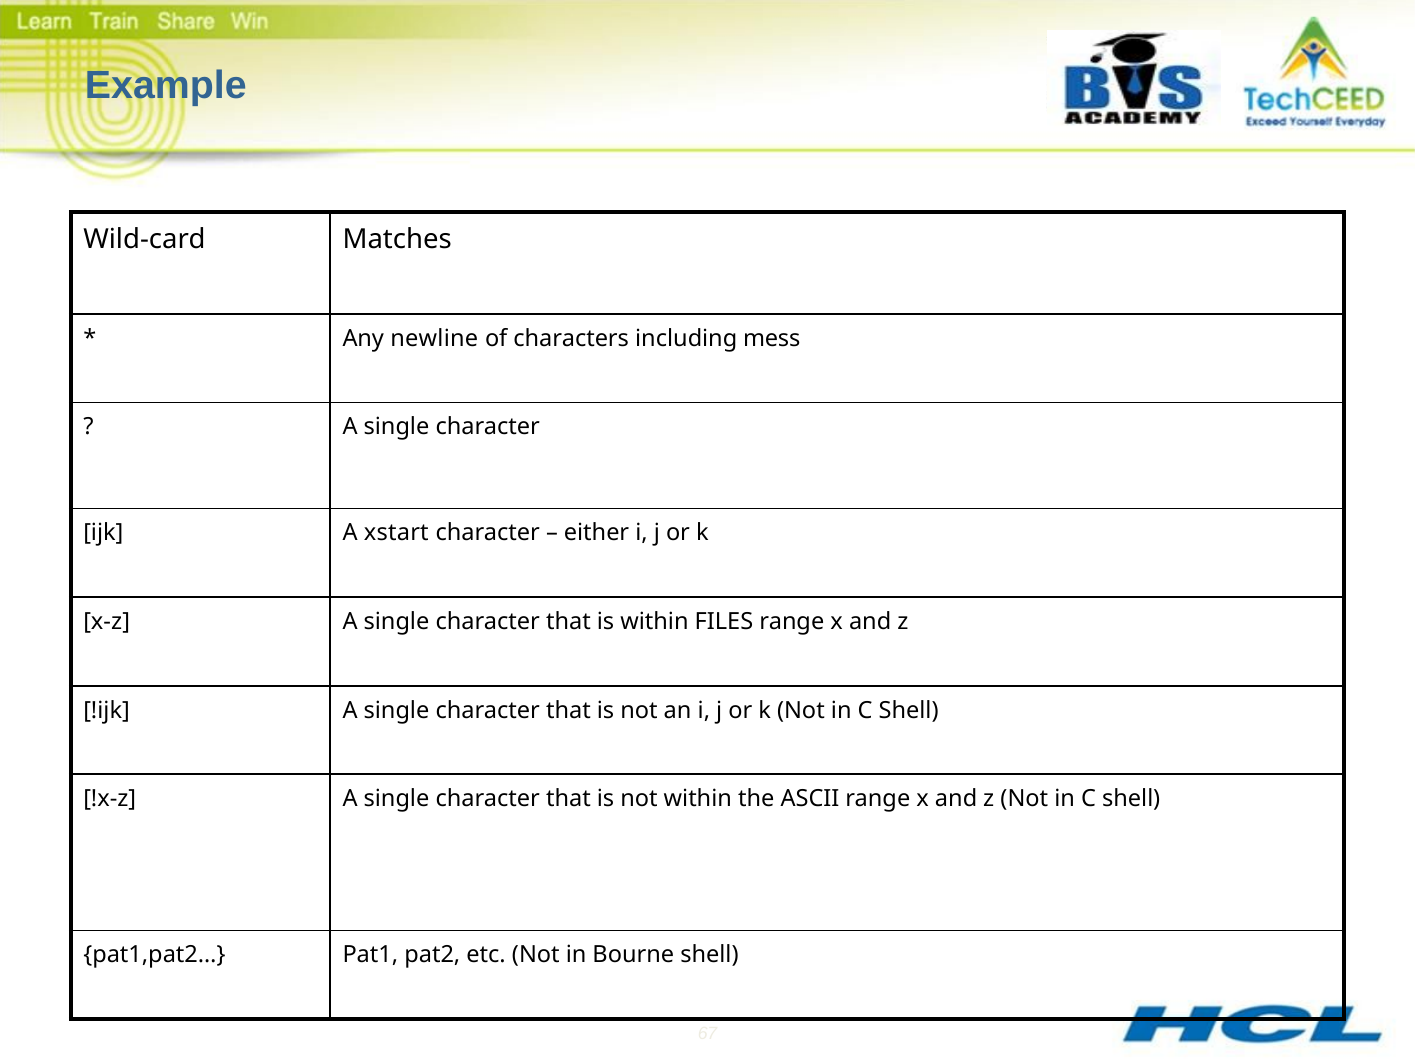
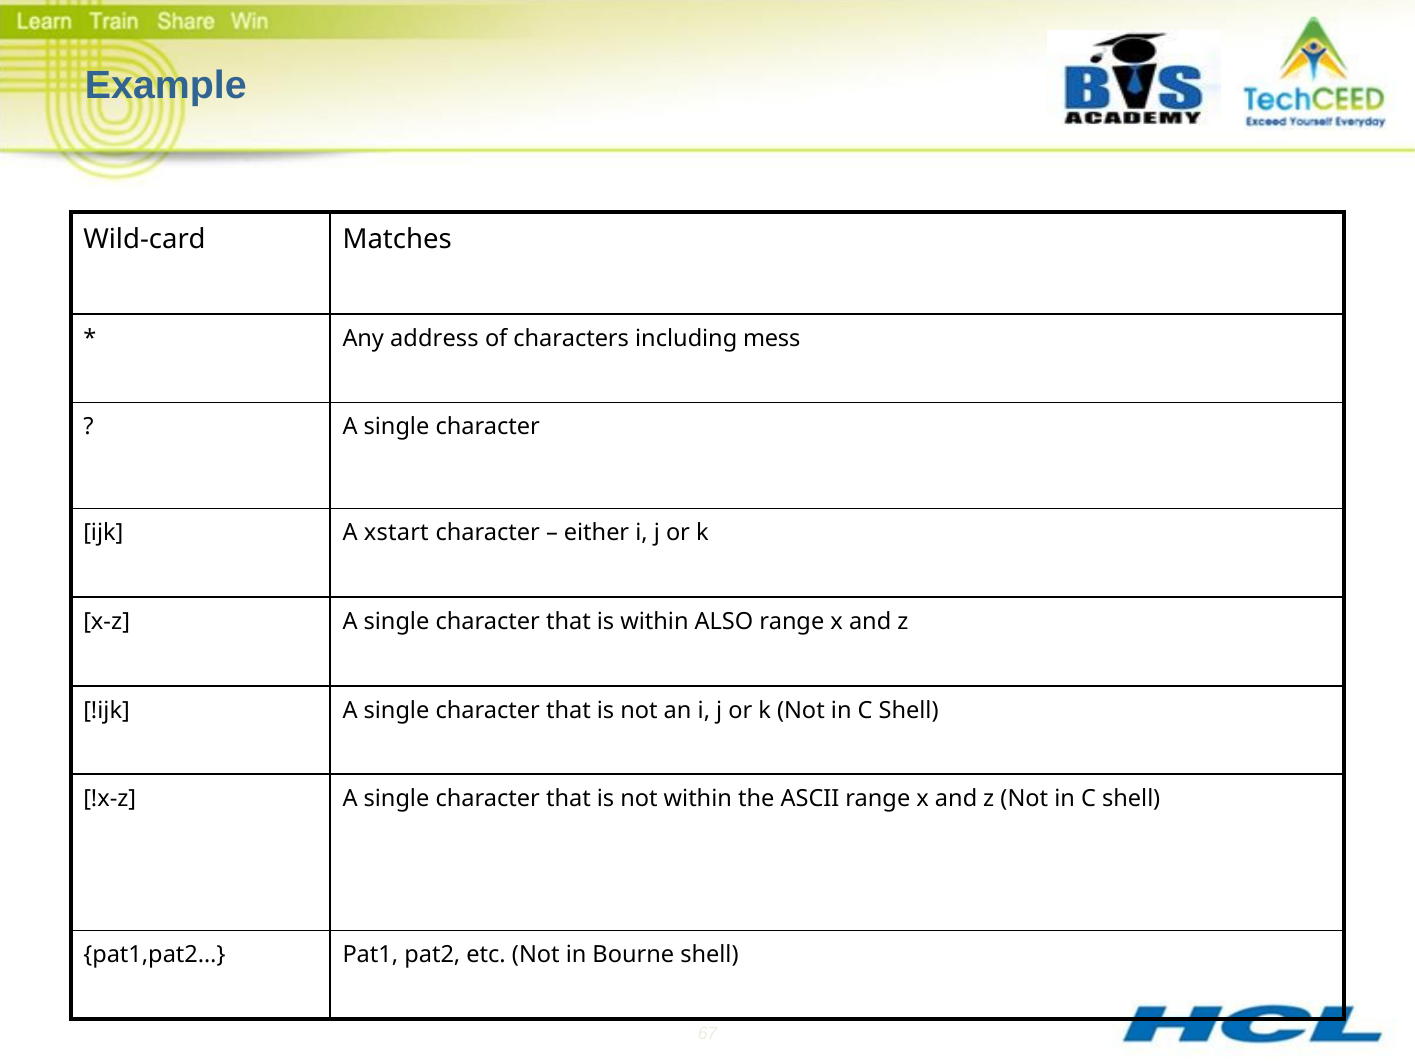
newline: newline -> address (434, 338)
FILES: FILES -> ALSO (724, 621)
